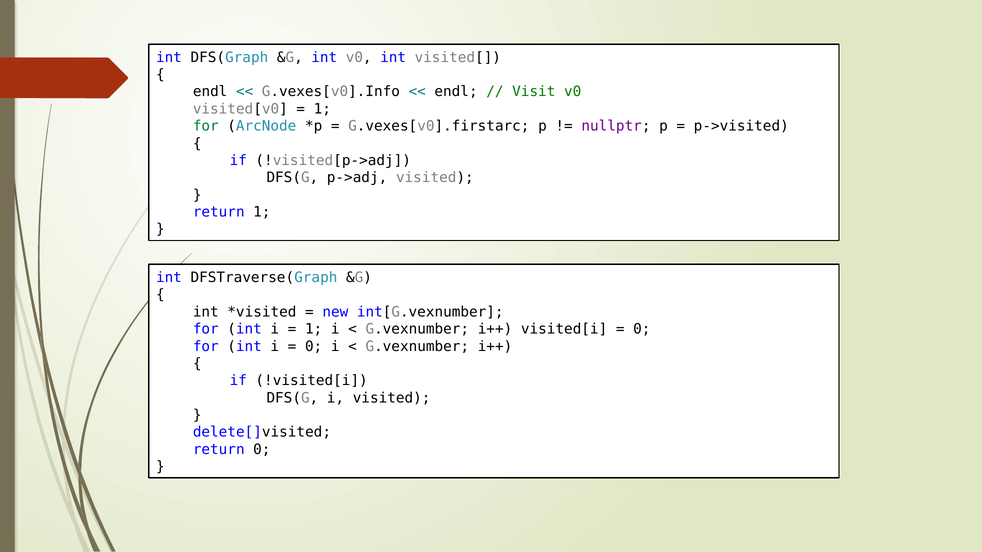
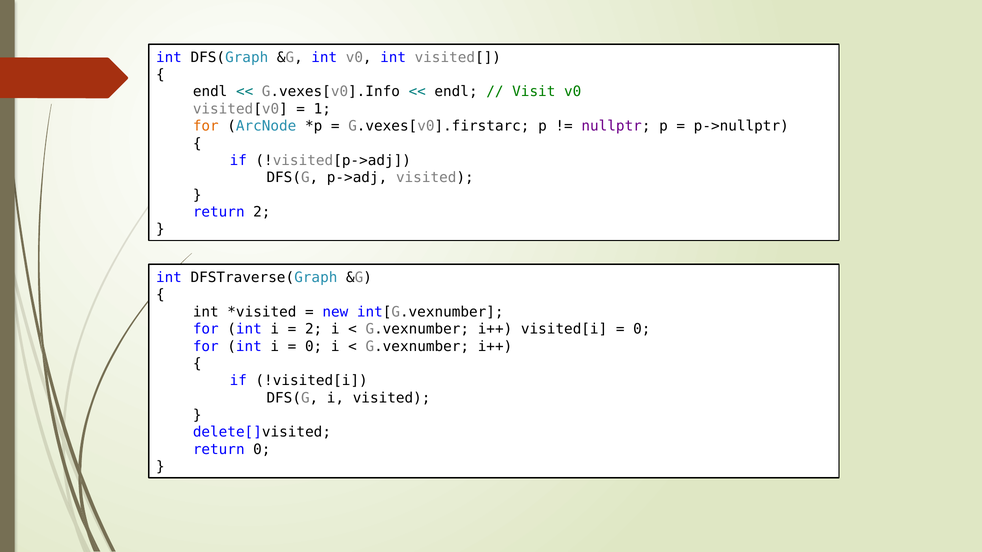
for colour: green -> orange (206, 126)
p->visited: p->visited -> p->nullptr (741, 126)
return 1: 1 -> 2 (262, 212)
1: 1 -> 2 (314, 329)
